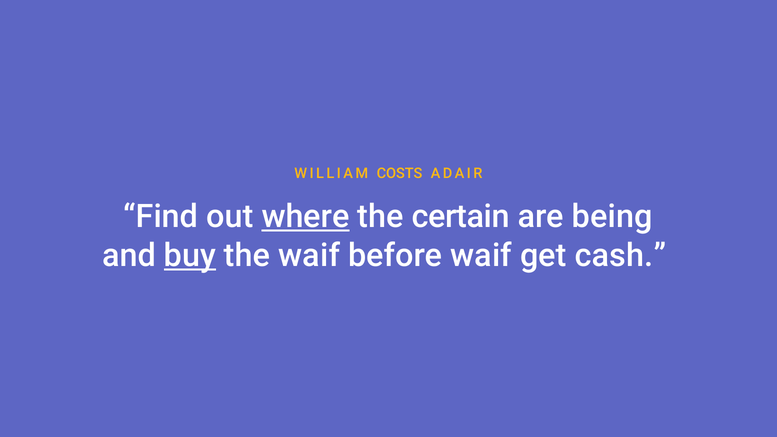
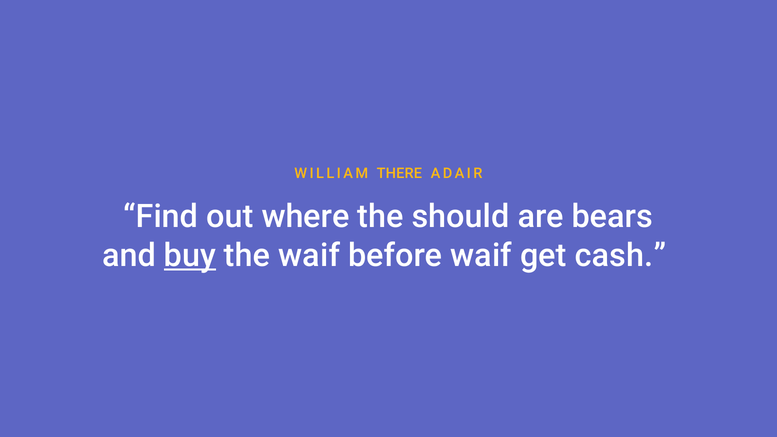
COSTS: COSTS -> THERE (399, 173)
where underline: present -> none (306, 217)
certain: certain -> should (461, 217)
being: being -> bears (612, 217)
